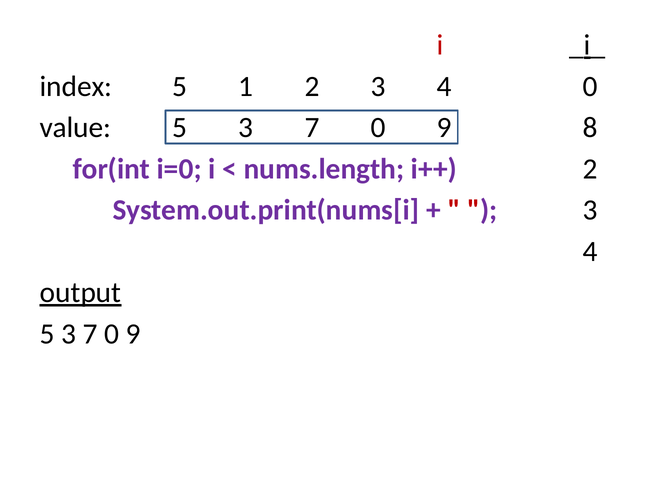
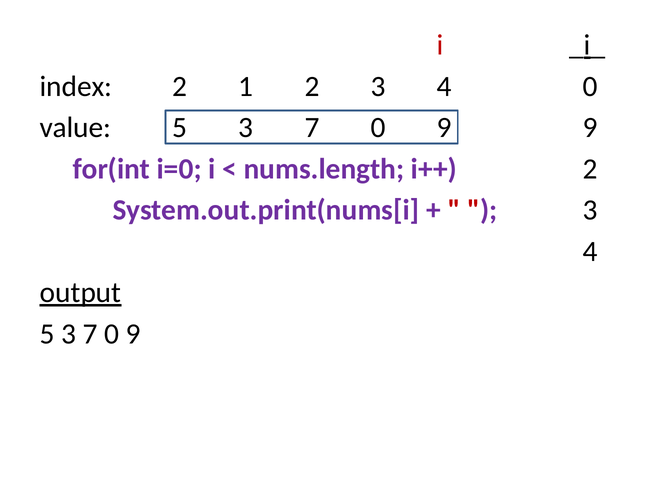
index 5: 5 -> 2 (180, 86)
9 8: 8 -> 9 (590, 128)
